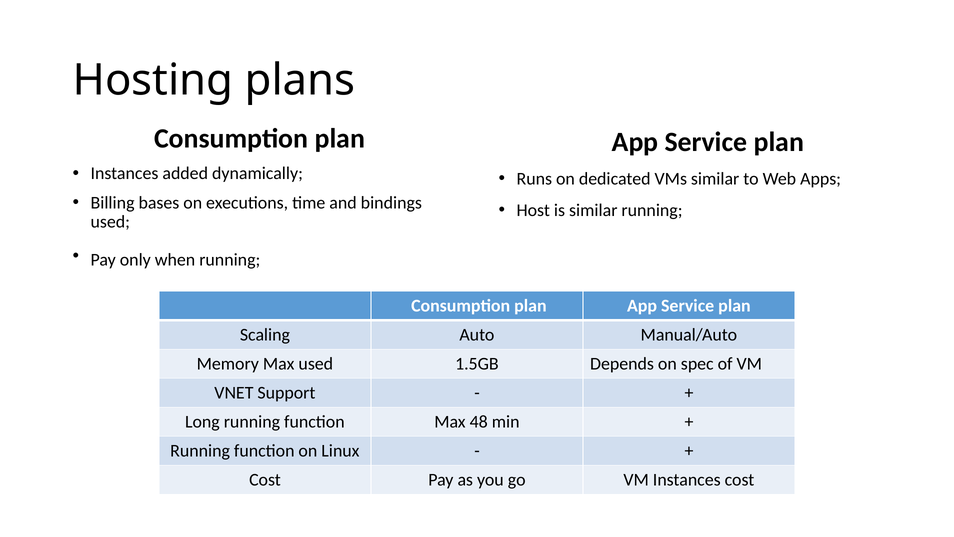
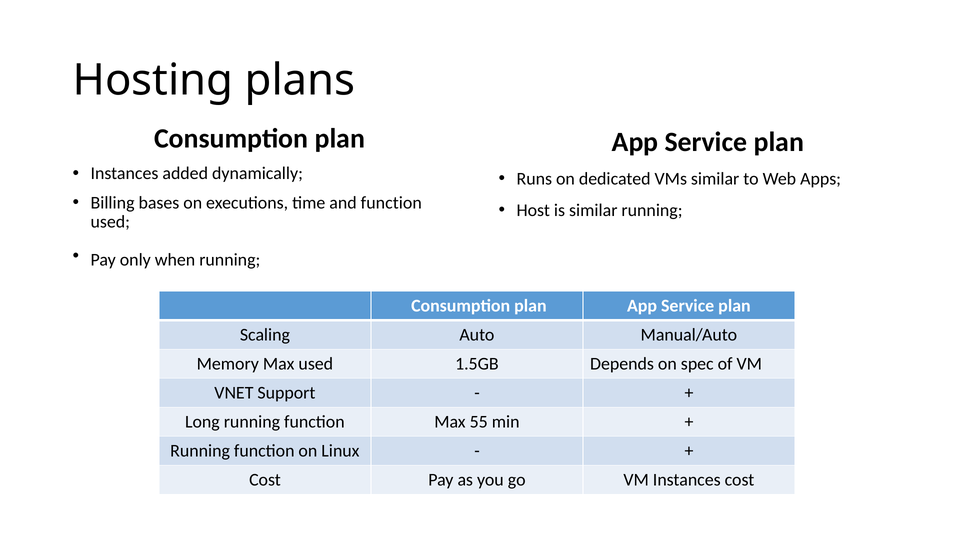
and bindings: bindings -> function (391, 202)
48: 48 -> 55 (479, 422)
